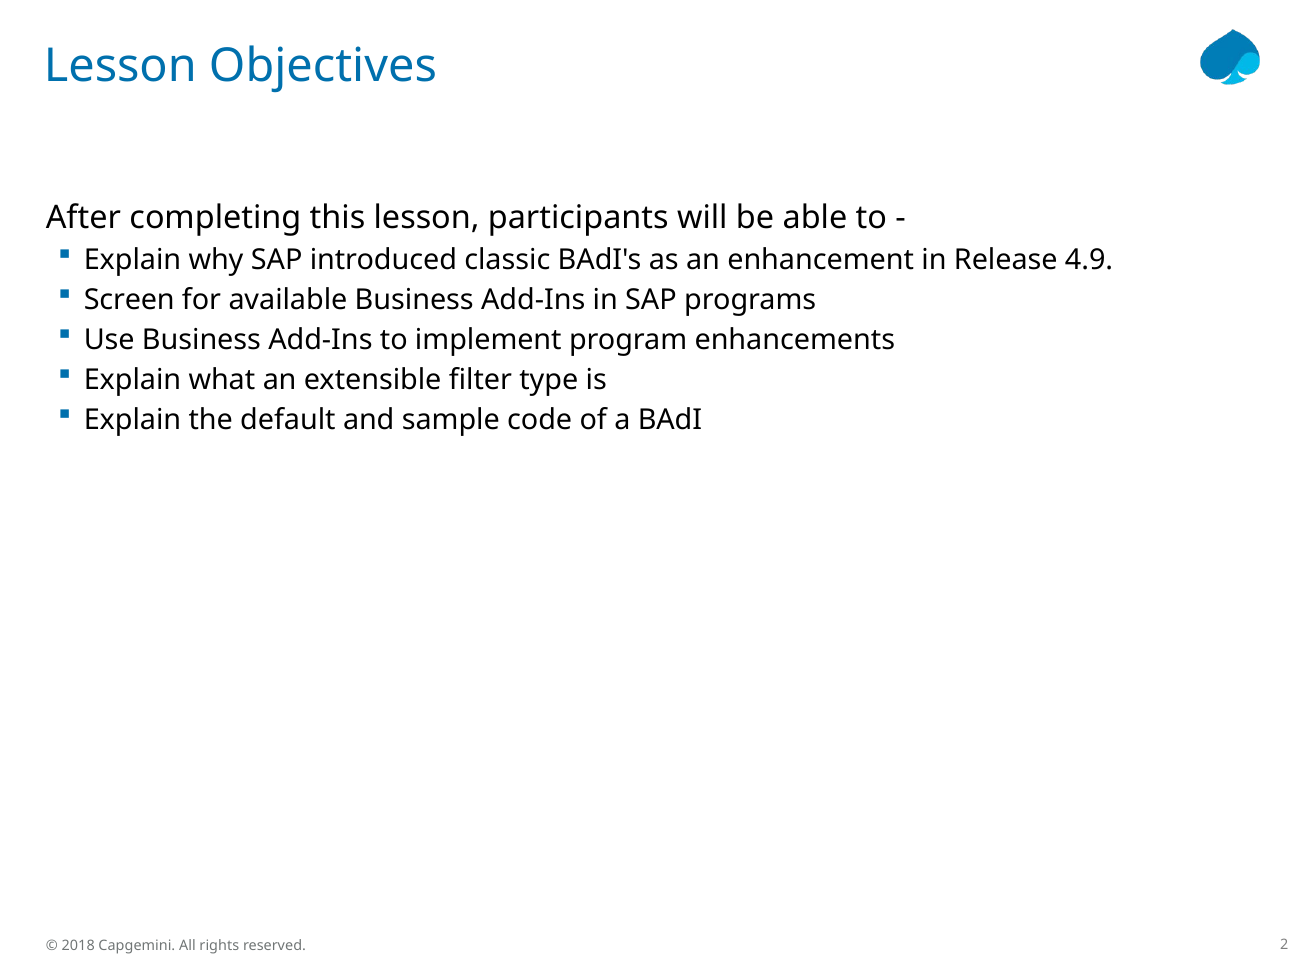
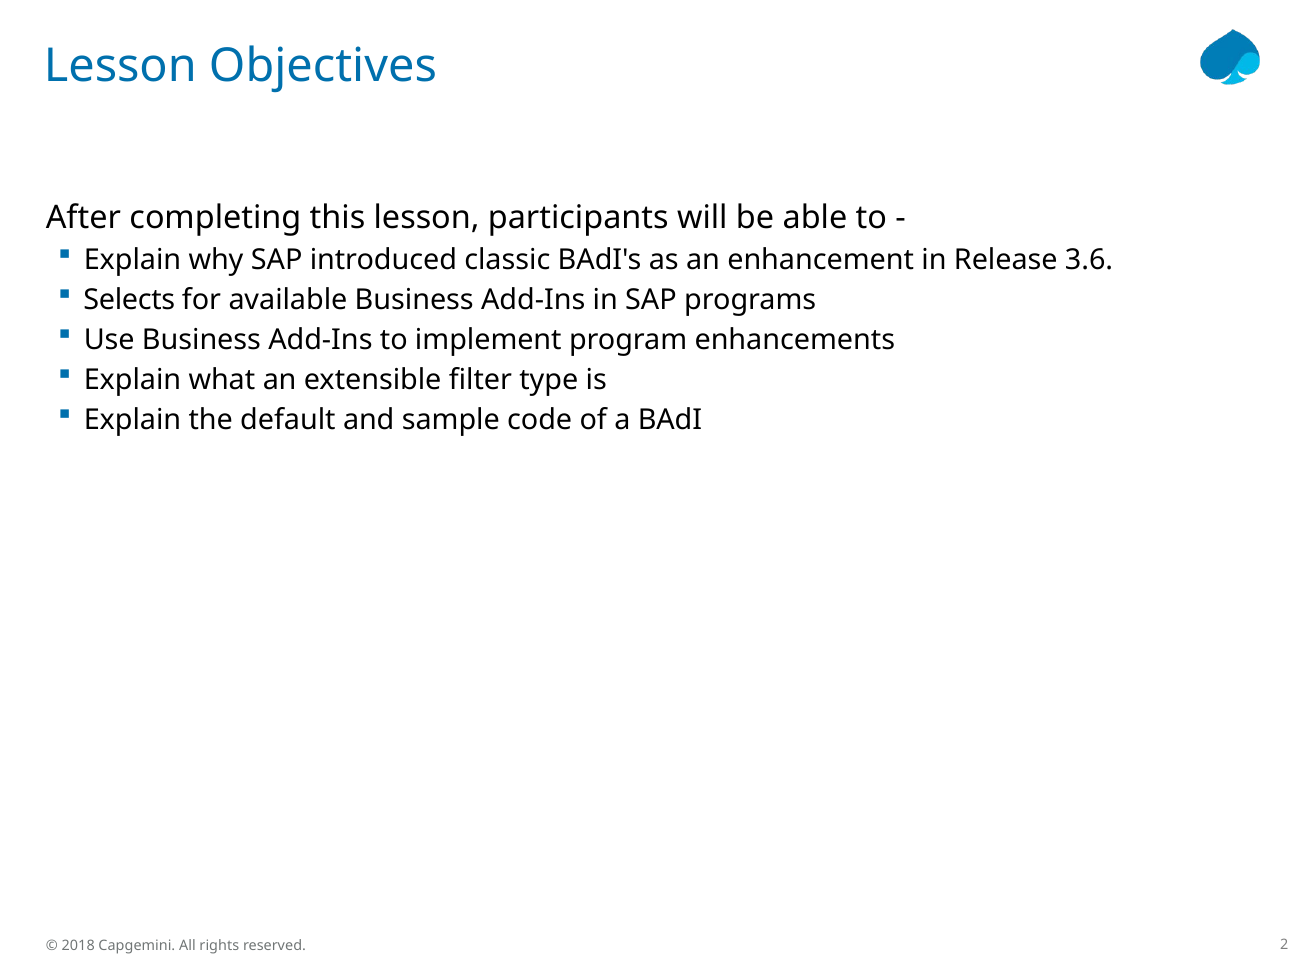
4.9: 4.9 -> 3.6 (1089, 260)
Screen: Screen -> Selects (129, 300)
